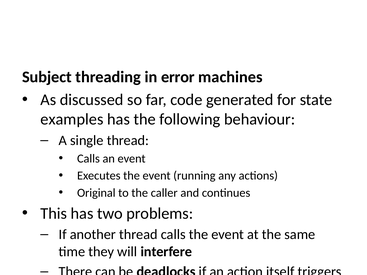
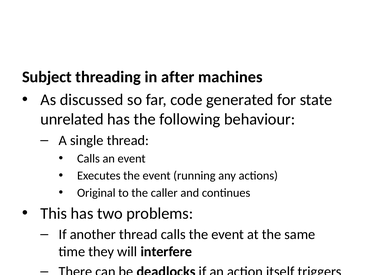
error: error -> after (178, 77)
examples: examples -> unrelated (72, 119)
